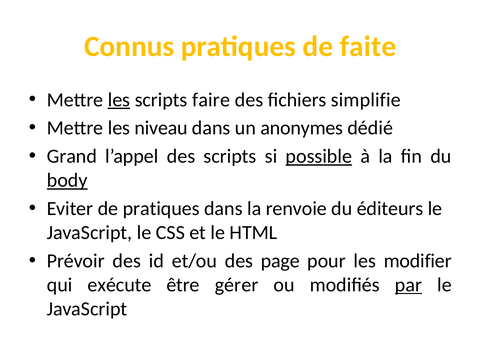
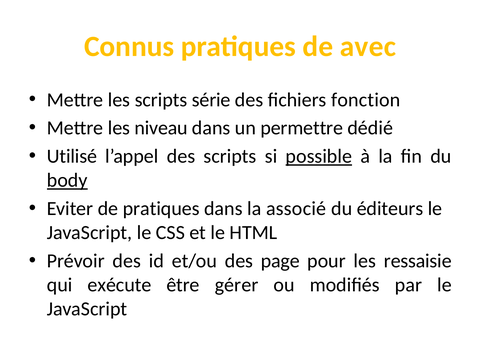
faite: faite -> avec (368, 47)
les underline: present -> none (119, 100)
faire: faire -> série (211, 100)
simplifie: simplifie -> fonction (366, 100)
anonymes: anonymes -> permettre (302, 128)
Grand: Grand -> Utilisé (72, 157)
renvoie: renvoie -> associé (296, 209)
modifier: modifier -> ressaisie (418, 261)
par underline: present -> none (408, 285)
